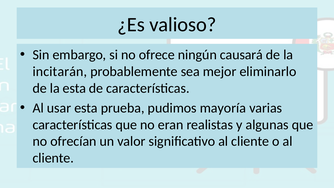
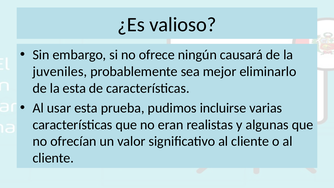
incitarán: incitarán -> juveniles (60, 72)
mayoría: mayoría -> incluirse (223, 108)
